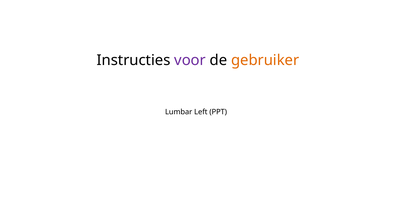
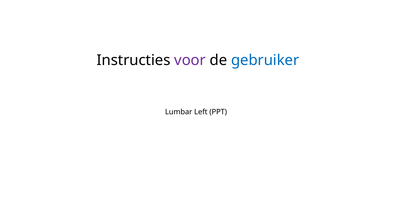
gebruiker colour: orange -> blue (265, 60)
